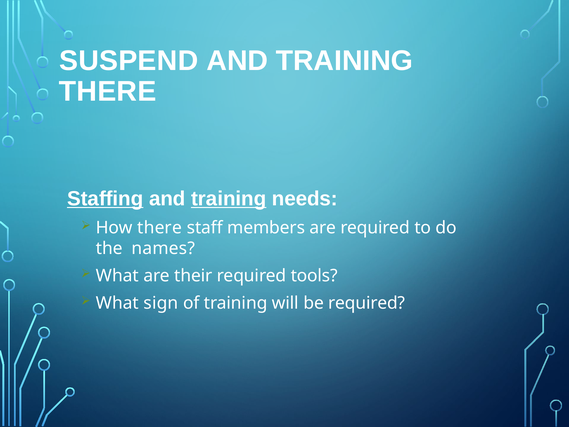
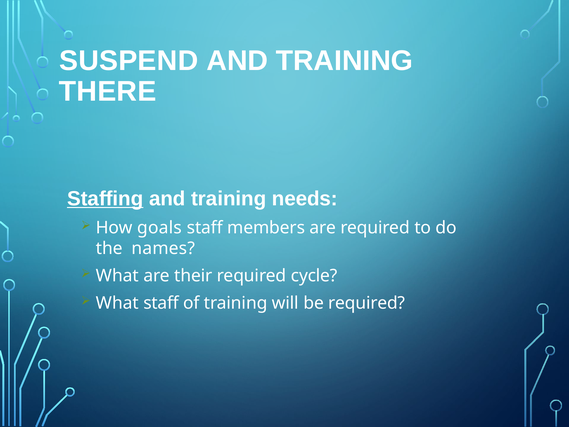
training underline: present -> none (229, 199)
How there: there -> goals (160, 228)
tools: tools -> cycle (314, 276)
What sign: sign -> staff (161, 303)
